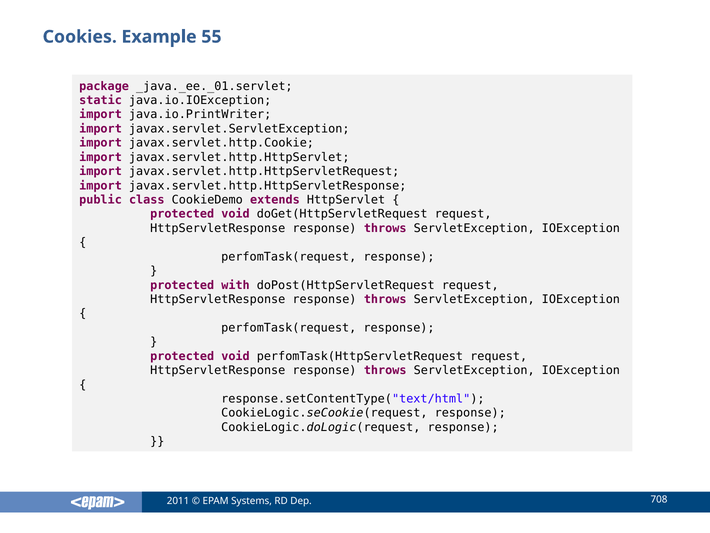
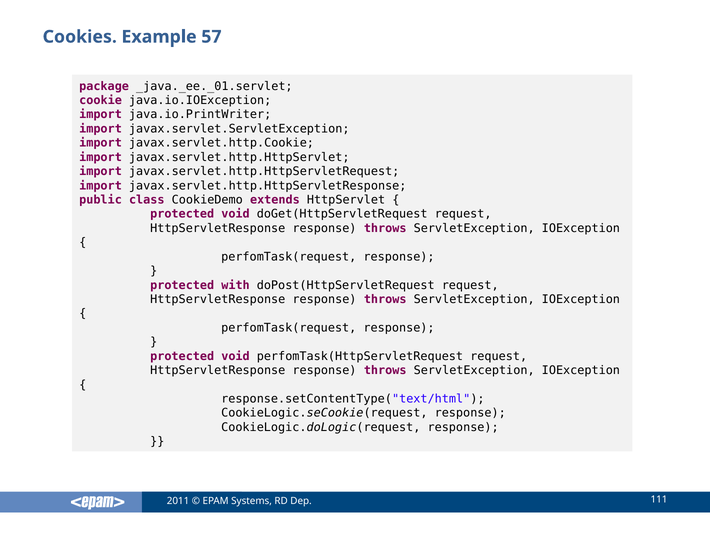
55: 55 -> 57 (211, 37)
static: static -> cookie (101, 100)
708: 708 -> 111 (659, 499)
